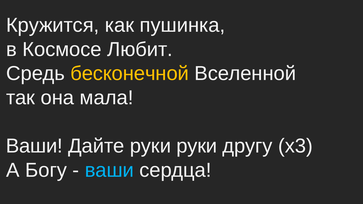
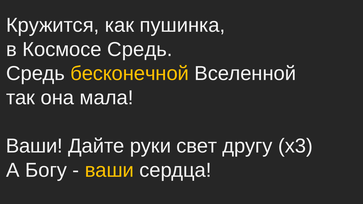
Космосе Любит: Любит -> Средь (140, 49)
руки руки: руки -> свет (197, 146)
ваши colour: light blue -> yellow (109, 170)
